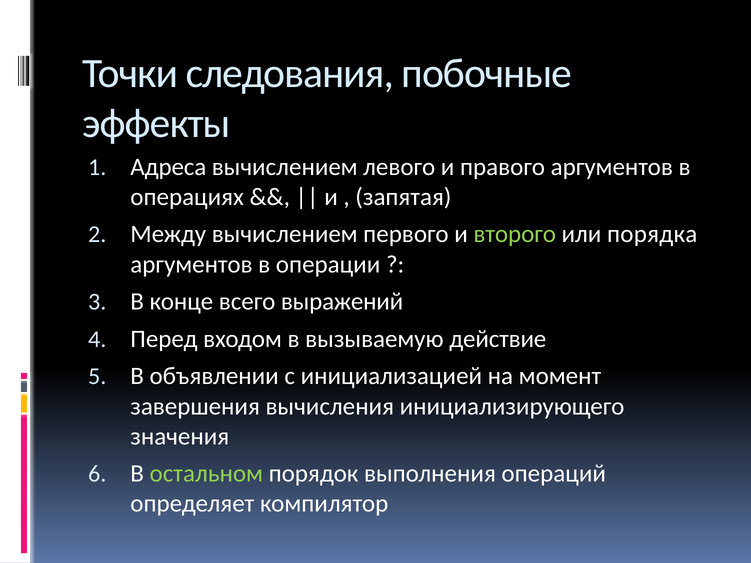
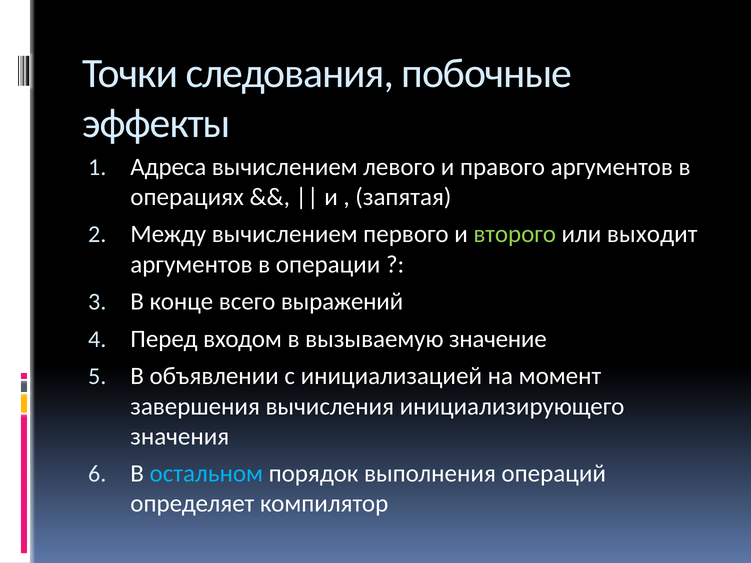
порядка: порядка -> выходит (652, 234)
действие: действие -> значение (498, 339)
остальном colour: light green -> light blue (206, 474)
